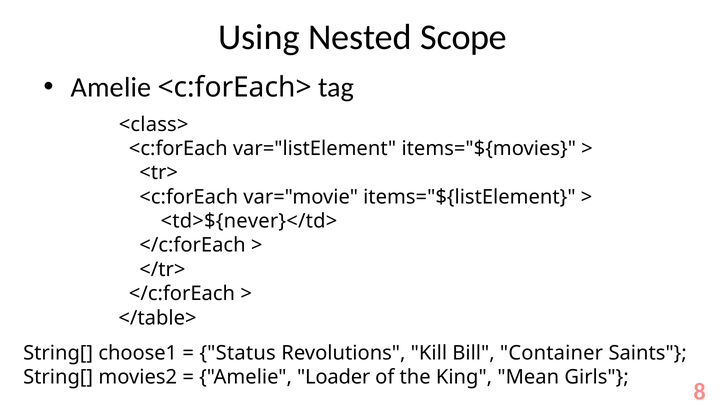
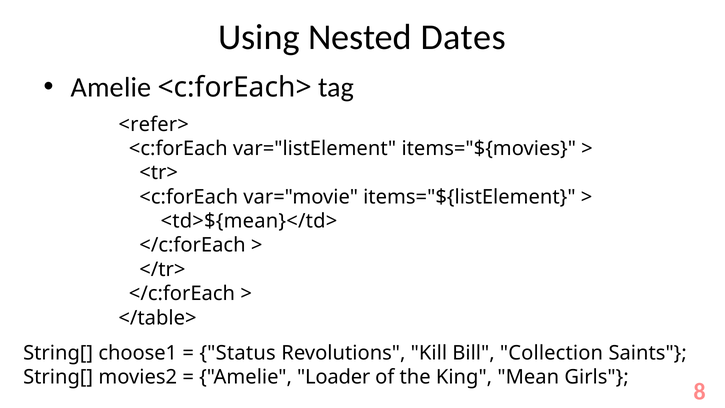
Scope: Scope -> Dates (463, 37)
<class>: <class> -> <refer> (154, 124)
<td>${never}</td>: <td>${never}</td> -> <td>${mean}</td> (249, 221)
Container: Container -> Collection (552, 353)
